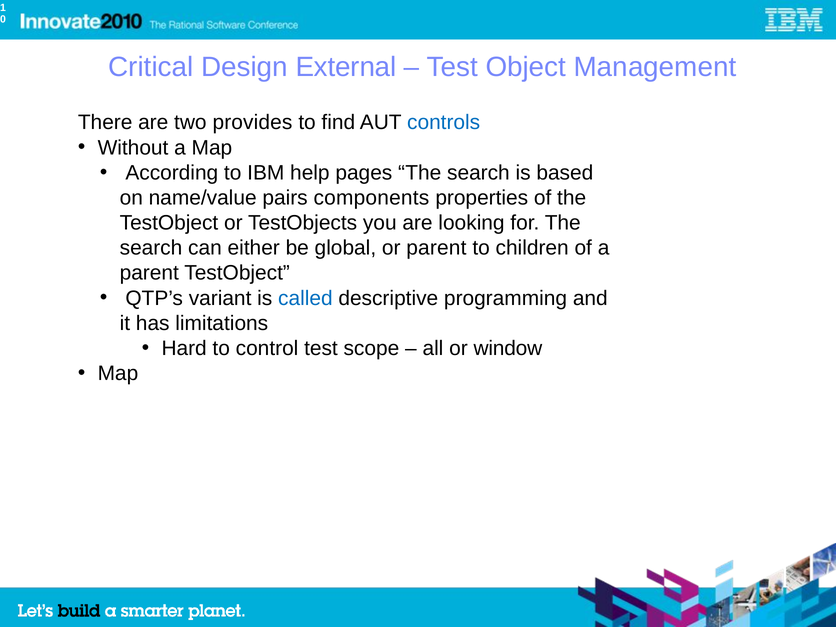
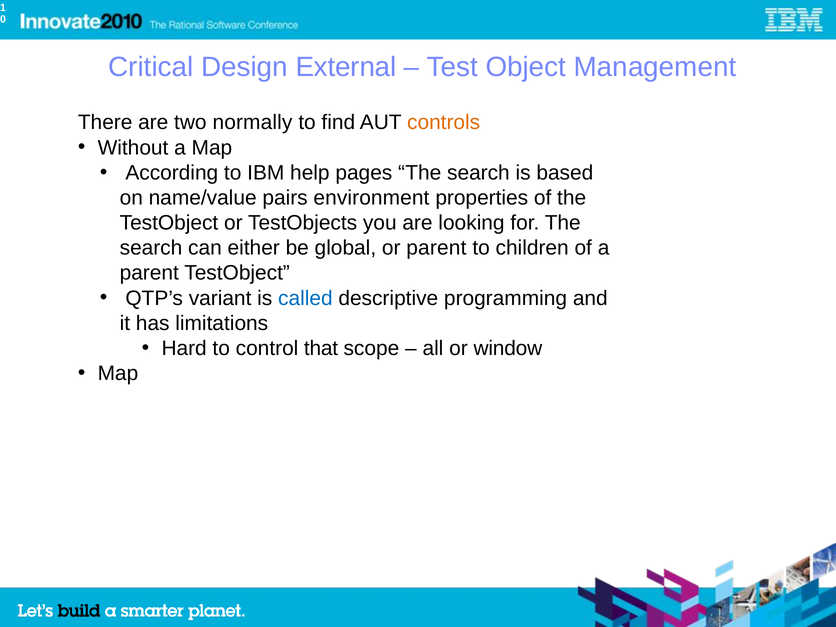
provides: provides -> normally (252, 123)
controls colour: blue -> orange (444, 123)
components: components -> environment (371, 198)
control test: test -> that (321, 348)
